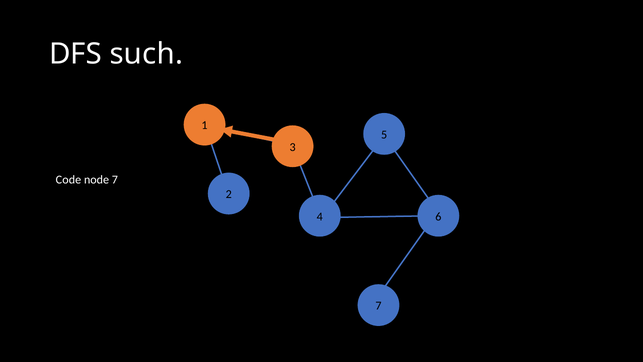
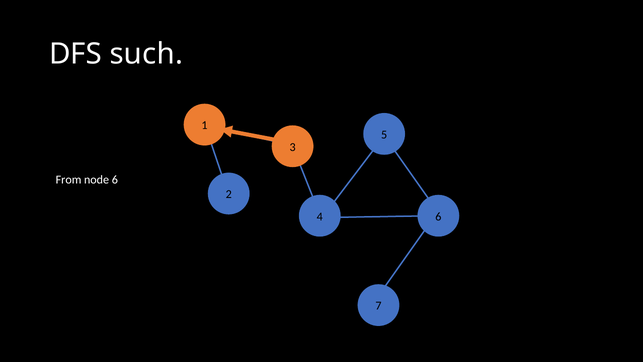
Code: Code -> From (69, 180)
node 7: 7 -> 6 (115, 180)
